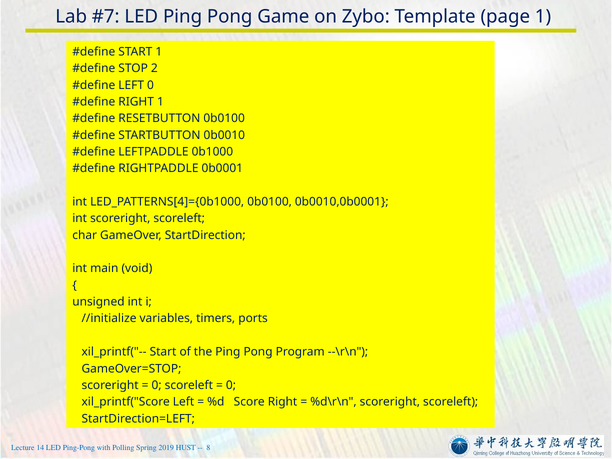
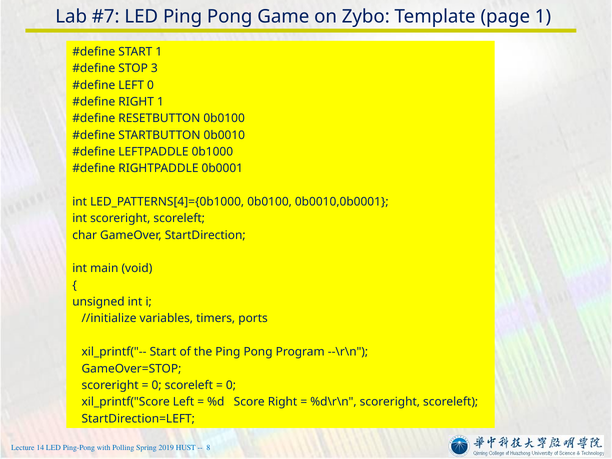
2: 2 -> 3 (154, 68)
